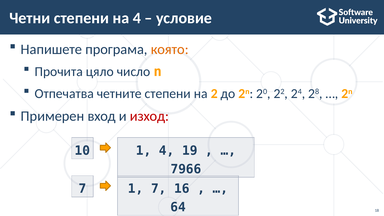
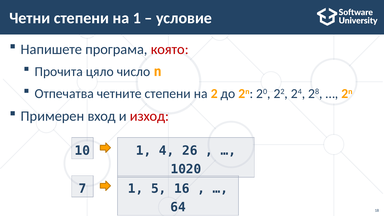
на 4: 4 -> 1 (137, 18)
която colour: orange -> red (170, 49)
19: 19 -> 26 (190, 151)
7966: 7966 -> 1020 (186, 169)
1 7: 7 -> 5 (159, 189)
